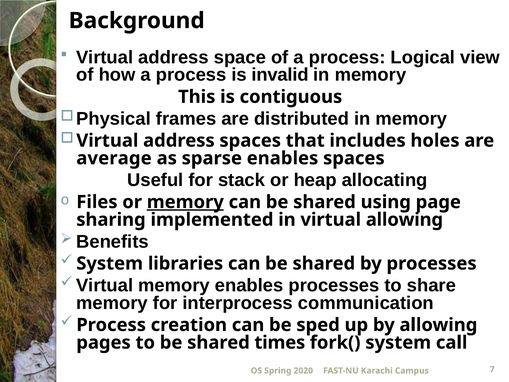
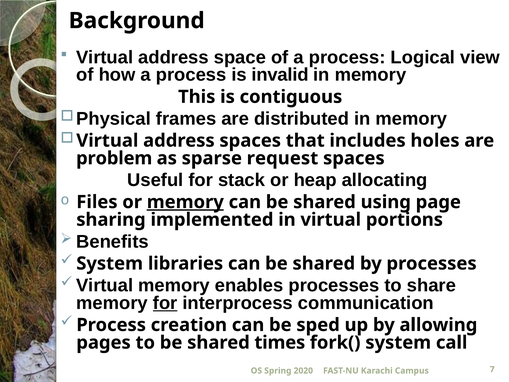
average: average -> problem (114, 158)
sparse enables: enables -> request (282, 158)
virtual allowing: allowing -> portions (404, 220)
for underline: none -> present (165, 303)
